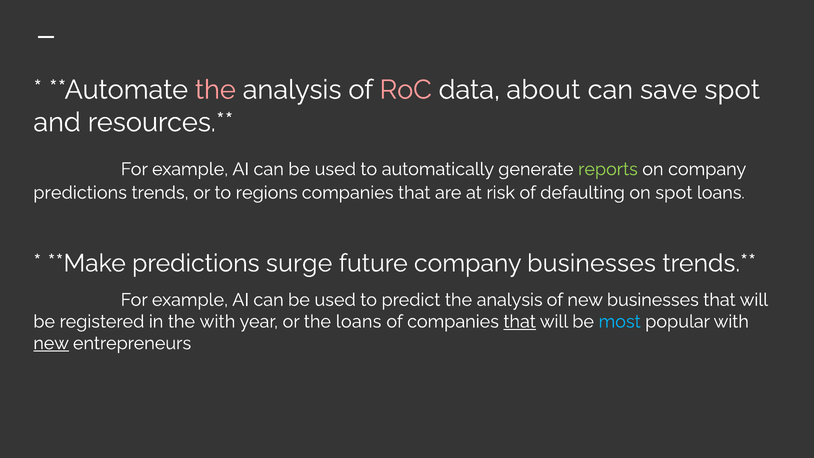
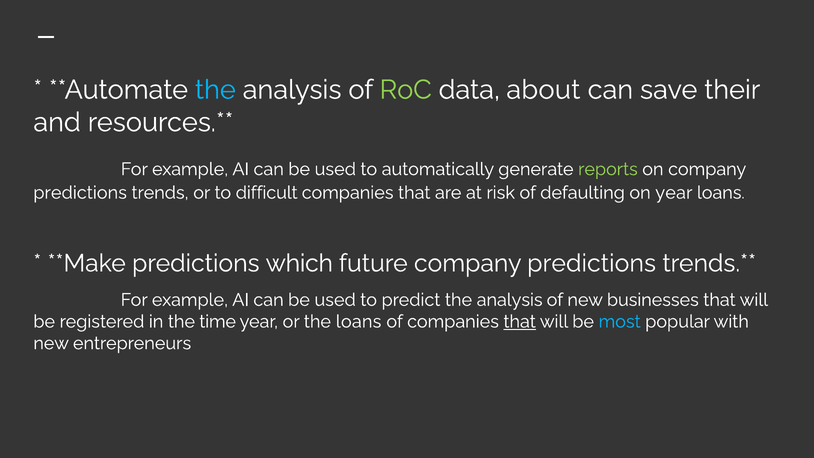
the colour: pink -> light blue (215, 90)
RoC colour: pink -> light green (406, 90)
save spot: spot -> their (732, 90)
regions: regions -> difficult (267, 193)
on spot: spot -> year (674, 193)
surge: surge -> which (299, 263)
future company businesses: businesses -> predictions (592, 263)
the with: with -> time (218, 321)
new underline: present -> none (51, 343)
